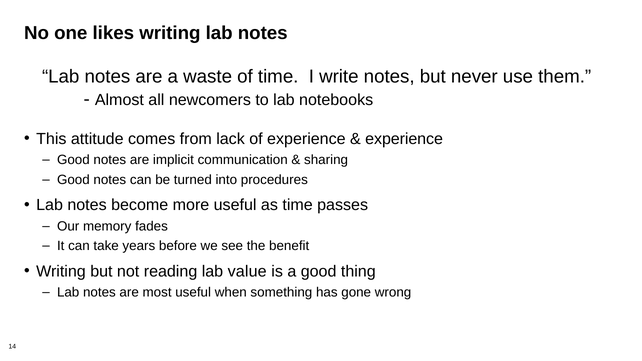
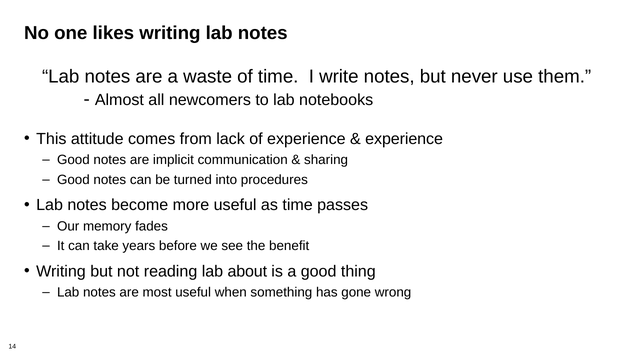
value: value -> about (247, 271)
